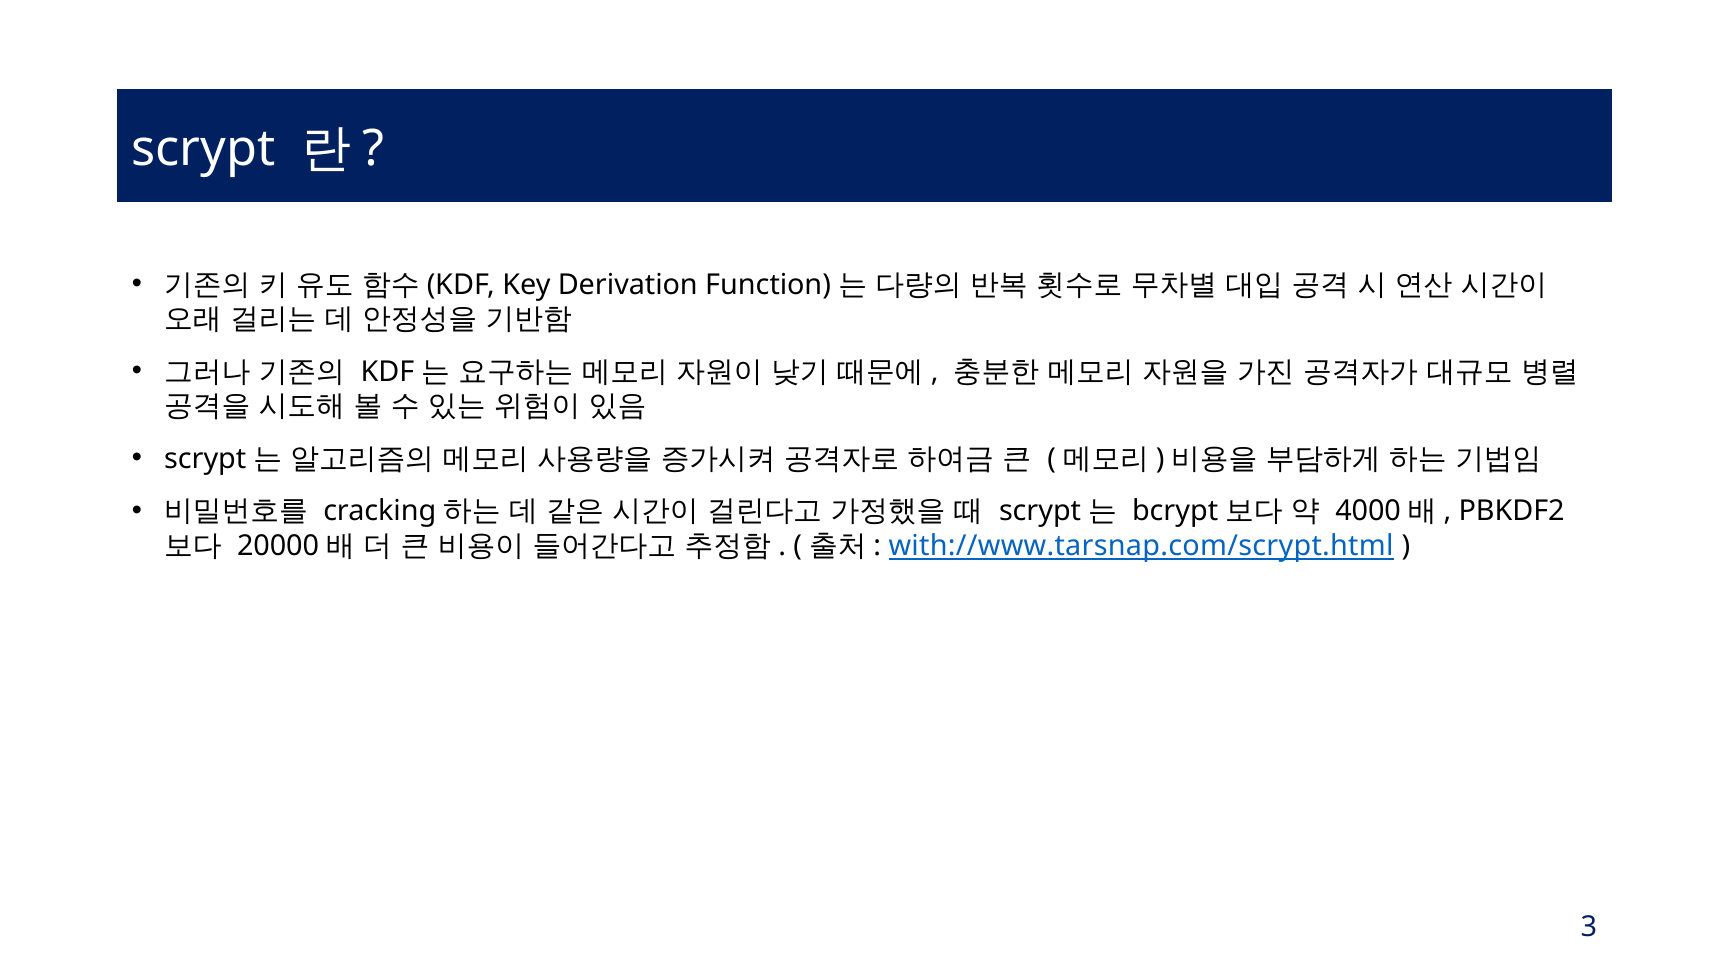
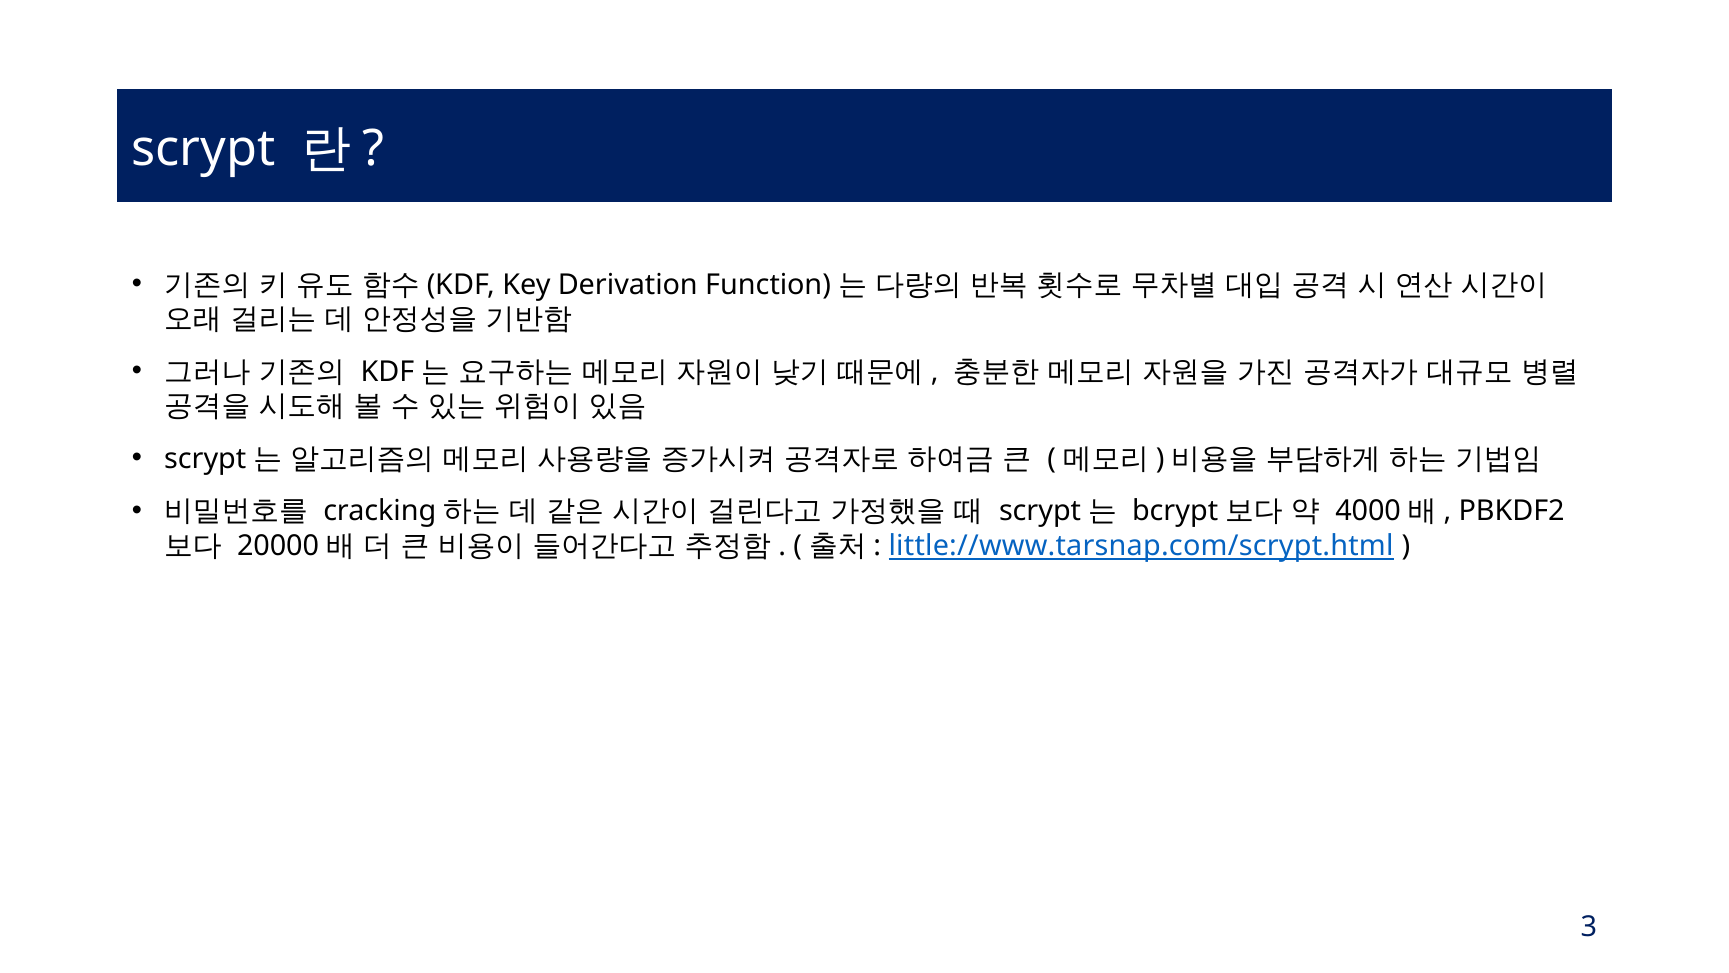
with://www.tarsnap.com/scrypt.html: with://www.tarsnap.com/scrypt.html -> little://www.tarsnap.com/scrypt.html (1141, 546)
